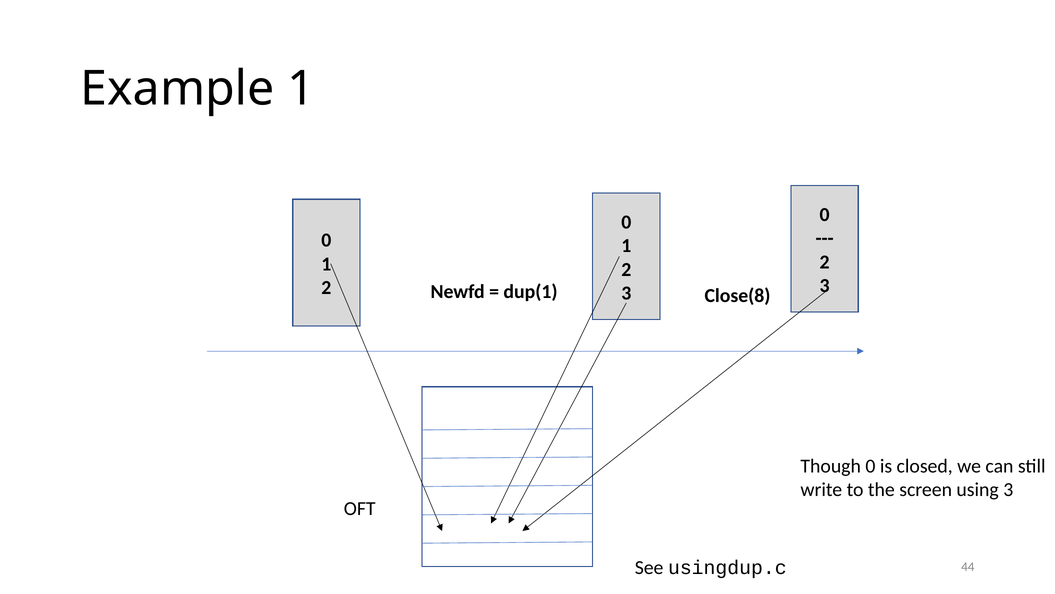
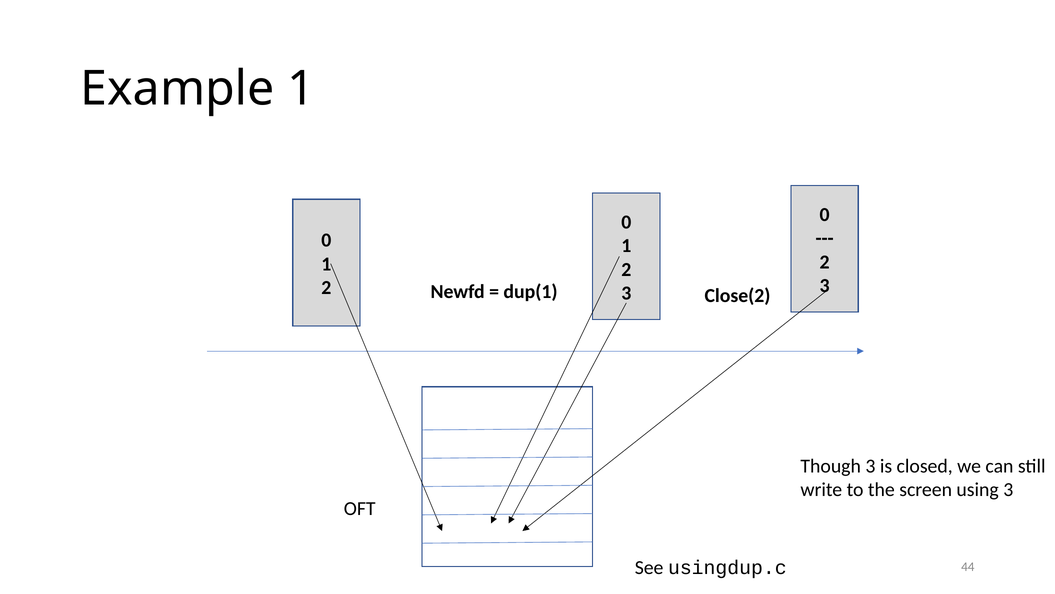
Close(8: Close(8 -> Close(2 (738, 295)
Though 0: 0 -> 3 (870, 466)
